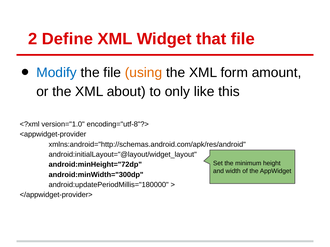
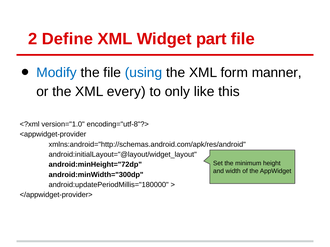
that: that -> part (211, 39)
using colour: orange -> blue (144, 73)
amount: amount -> manner (277, 73)
about: about -> every (126, 92)
